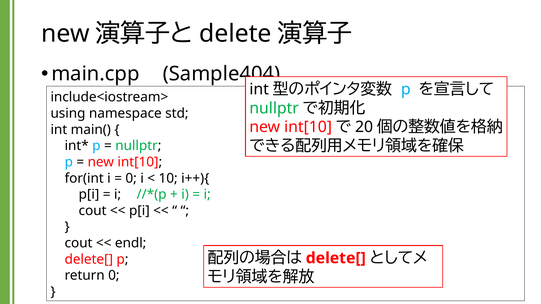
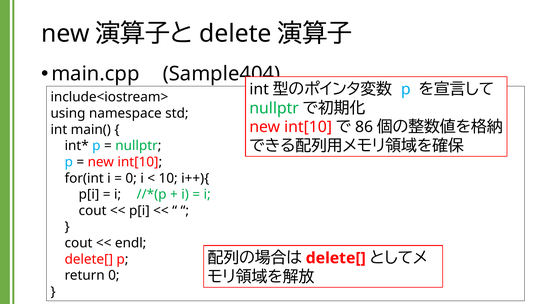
20: 20 -> 86 (364, 127)
